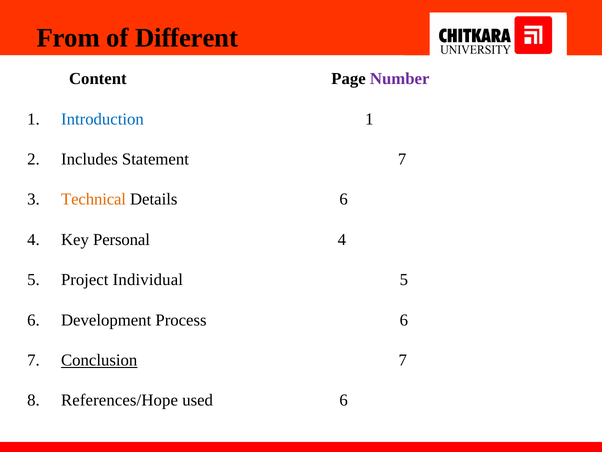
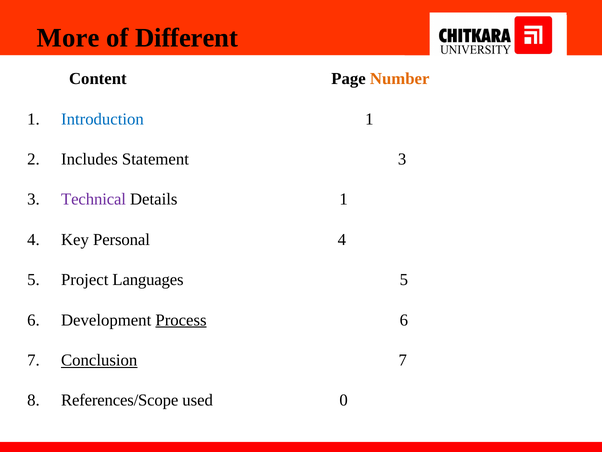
From: From -> More (68, 38)
Number colour: purple -> orange (400, 79)
Statement 7: 7 -> 3 (402, 159)
Technical colour: orange -> purple (94, 199)
Details 6: 6 -> 1 (344, 199)
Individual: Individual -> Languages (148, 279)
Process underline: none -> present (181, 320)
References/Hope: References/Hope -> References/Scope (120, 400)
used 6: 6 -> 0 (344, 400)
